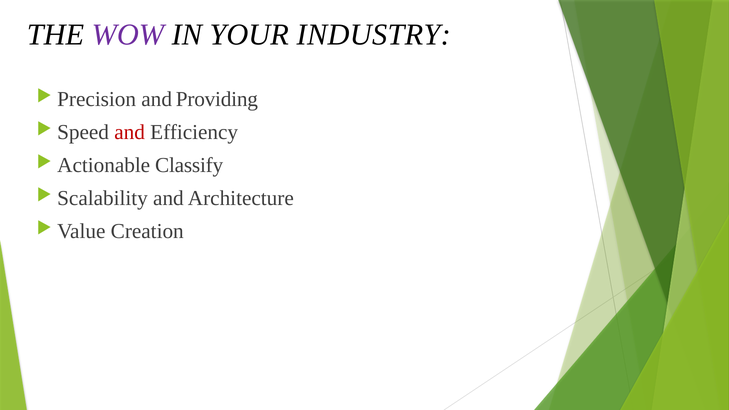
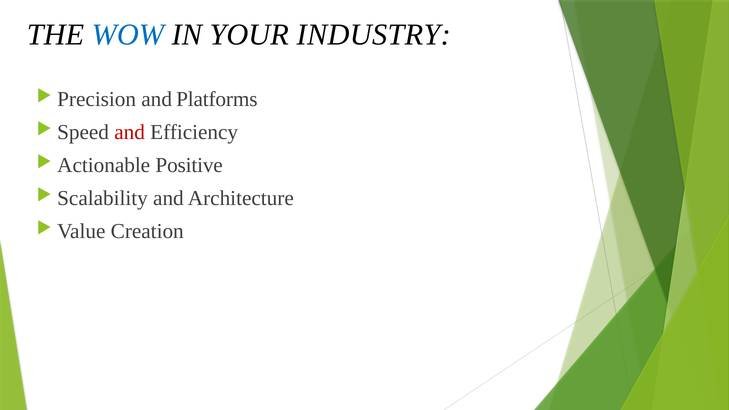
WOW colour: purple -> blue (128, 35)
Providing: Providing -> Platforms (217, 99)
Classify: Classify -> Positive (189, 165)
